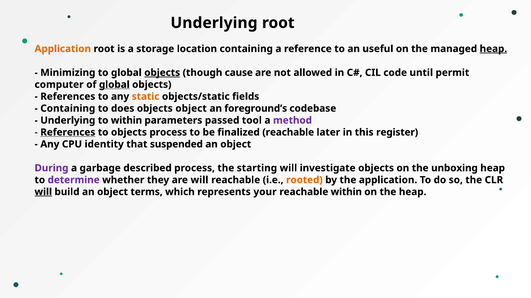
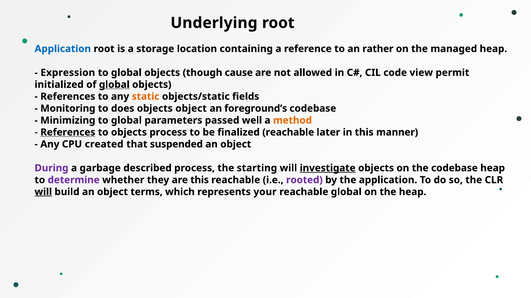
Application colour: orange -> blue (63, 49)
useful: useful -> rather (378, 49)
heap underline: present -> none (493, 49)
Minimizing: Minimizing -> Expression (68, 73)
objects underline: present -> none (162, 73)
until: until -> view (421, 73)
computer: computer -> initialized (59, 85)
Containing: Containing -> Monitoring (68, 109)
Underlying: Underlying -> Minimizing (68, 121)
within: within -> global (126, 121)
tool: tool -> well (252, 121)
method colour: purple -> orange (292, 121)
register: register -> manner (397, 133)
identity: identity -> created (104, 144)
investigate underline: none -> present (328, 168)
the unboxing: unboxing -> codebase (454, 168)
are will: will -> this (200, 180)
rooted colour: orange -> purple (304, 180)
reachable within: within -> global (346, 192)
